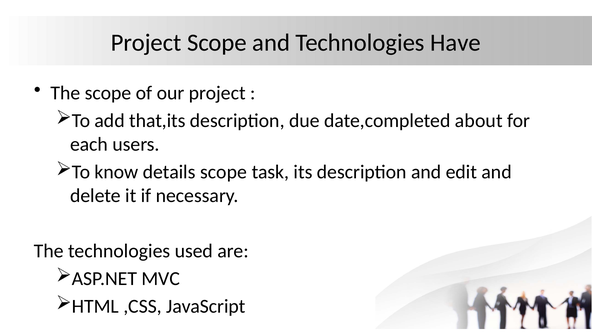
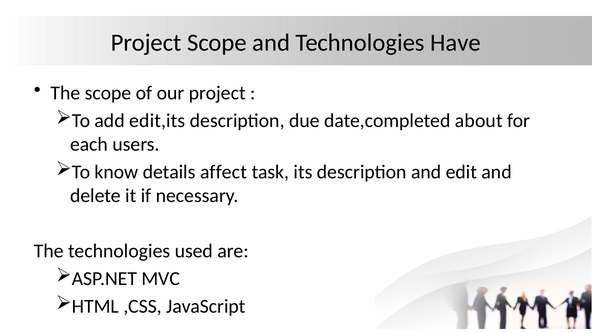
that,its: that,its -> edit,its (157, 121)
details scope: scope -> affect (224, 172)
